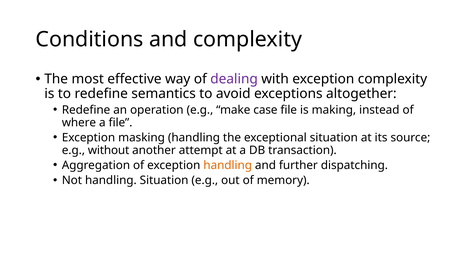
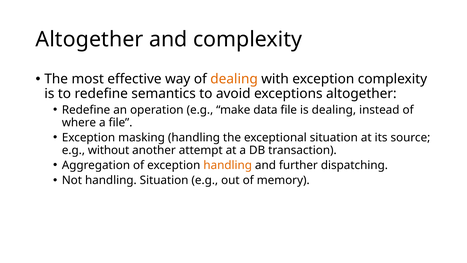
Conditions: Conditions -> Altogether (90, 39)
dealing colour: purple -> orange (234, 79)
case: case -> data (265, 110)
is making: making -> dealing (334, 110)
